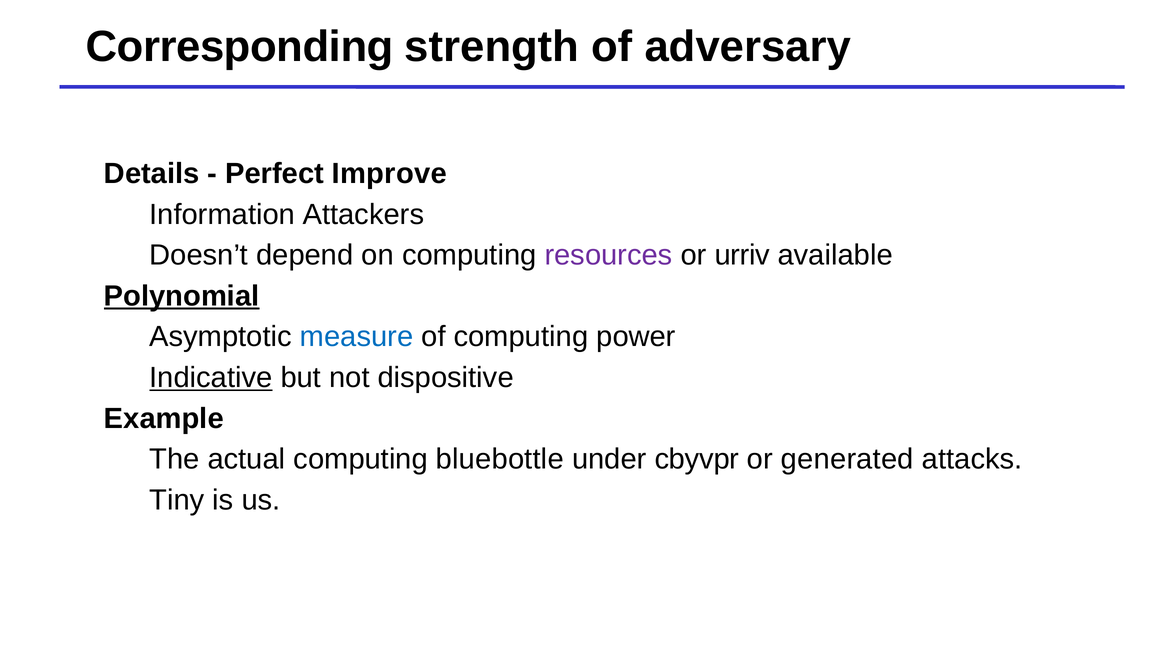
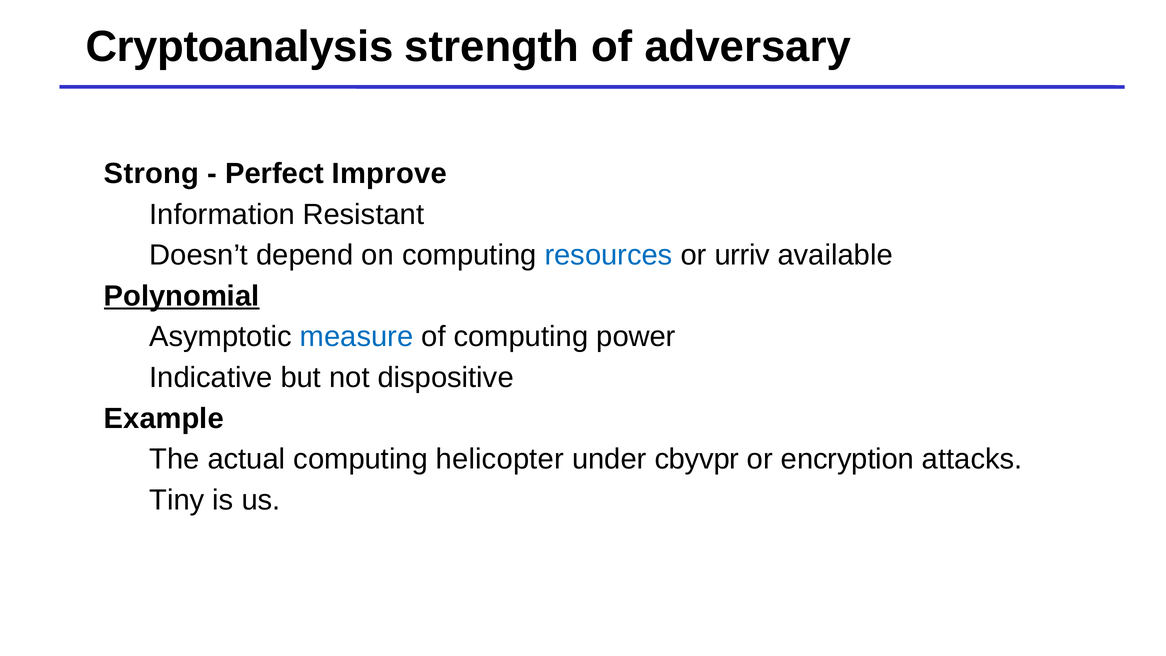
Corresponding: Corresponding -> Cryptoanalysis (240, 47)
Details: Details -> Strong (152, 174)
Attackers: Attackers -> Resistant (363, 214)
resources colour: purple -> blue (609, 255)
Indicative underline: present -> none (211, 378)
bluebottle: bluebottle -> helicopter (500, 459)
generated: generated -> encryption (847, 459)
